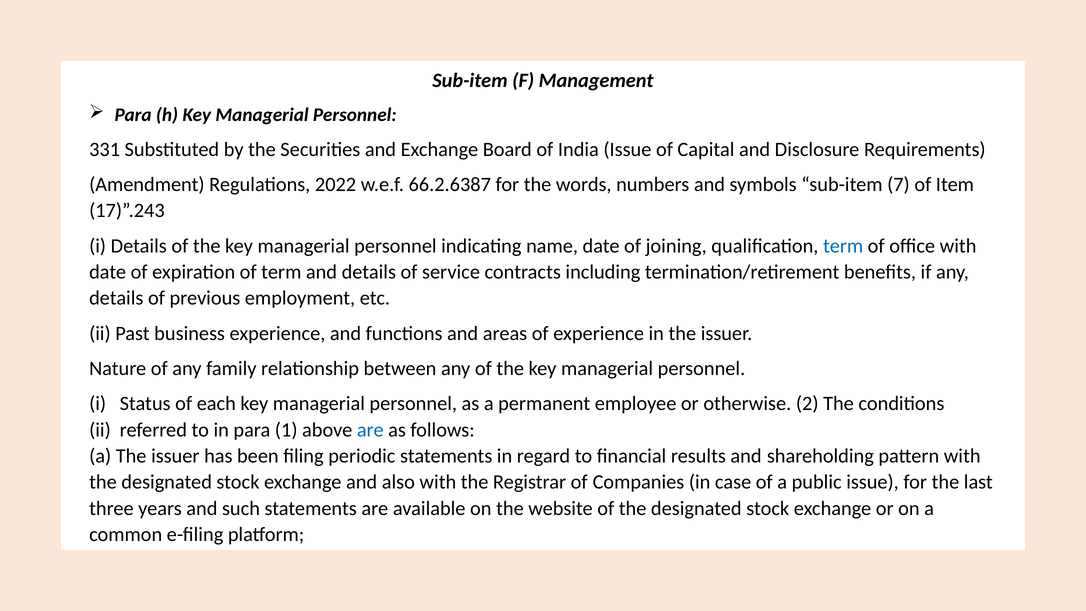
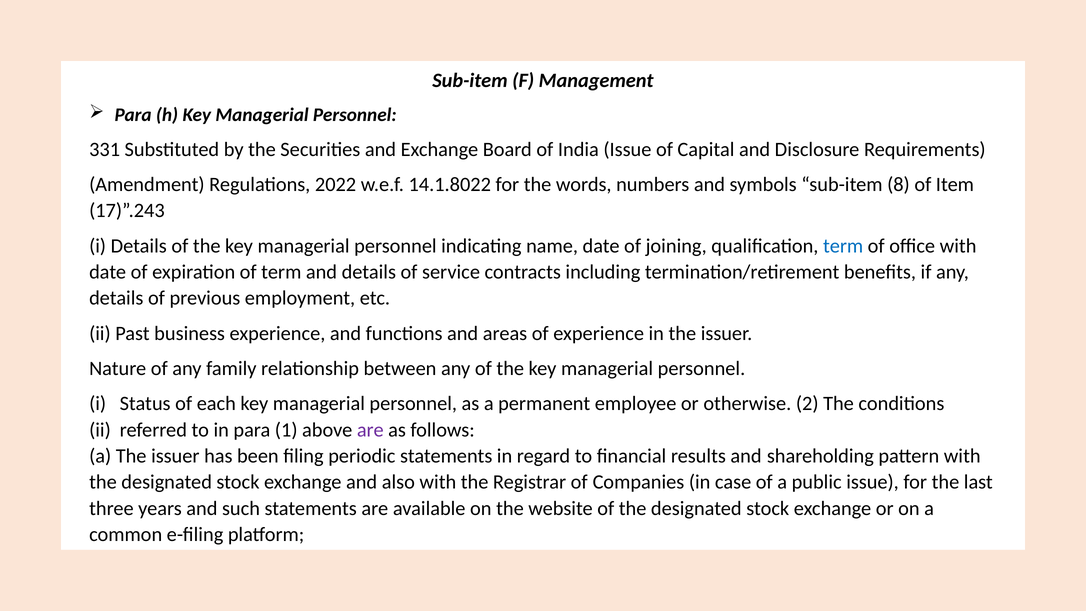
66.2.6387: 66.2.6387 -> 14.1.8022 (450, 185)
7: 7 -> 8 (898, 185)
are colour: blue -> purple (370, 430)
